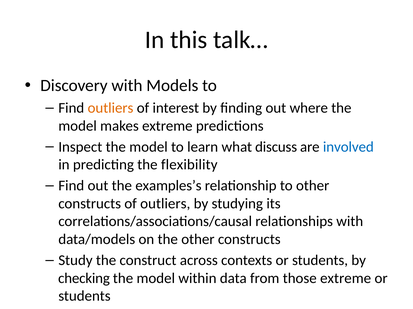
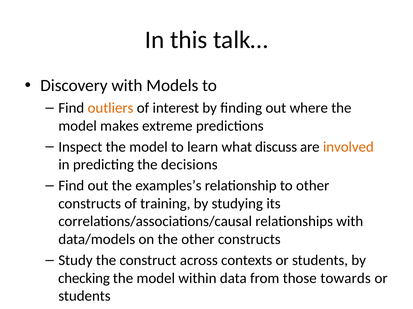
involved colour: blue -> orange (348, 147)
flexibility: flexibility -> decisions (189, 165)
of outliers: outliers -> training (165, 204)
those extreme: extreme -> towards (346, 279)
